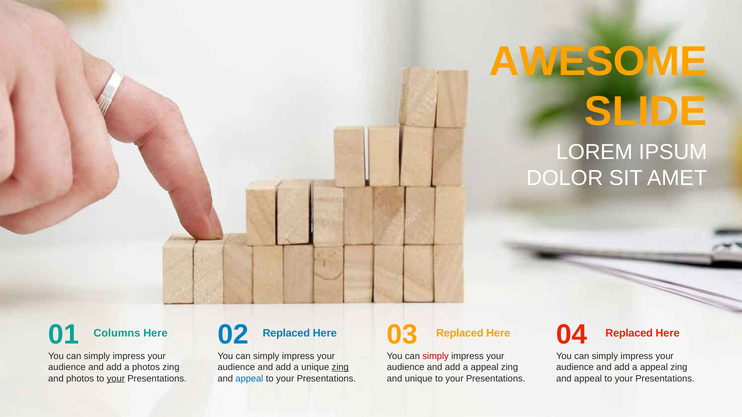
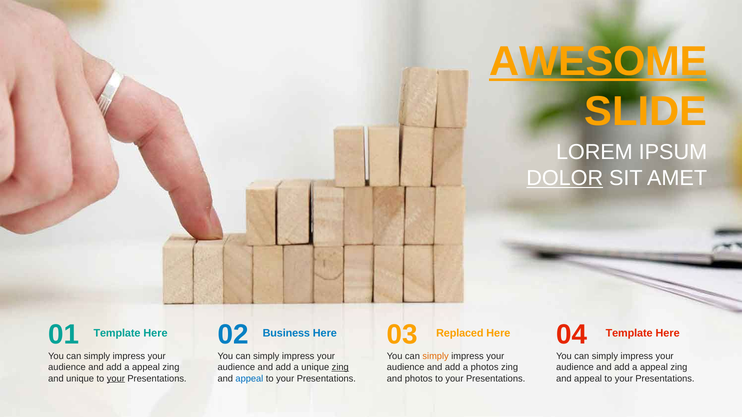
AWESOME underline: none -> present (598, 62)
DOLOR underline: none -> present (565, 178)
Columns: Columns -> Template (117, 334)
Replaced: Replaced -> Business (286, 334)
Replaced: Replaced -> Template (629, 334)
simply colour: red -> orange (436, 357)
photos: photos -> appeal (146, 368)
appeal: appeal -> photos (485, 368)
and photos: photos -> unique (80, 379)
and unique: unique -> photos (419, 379)
